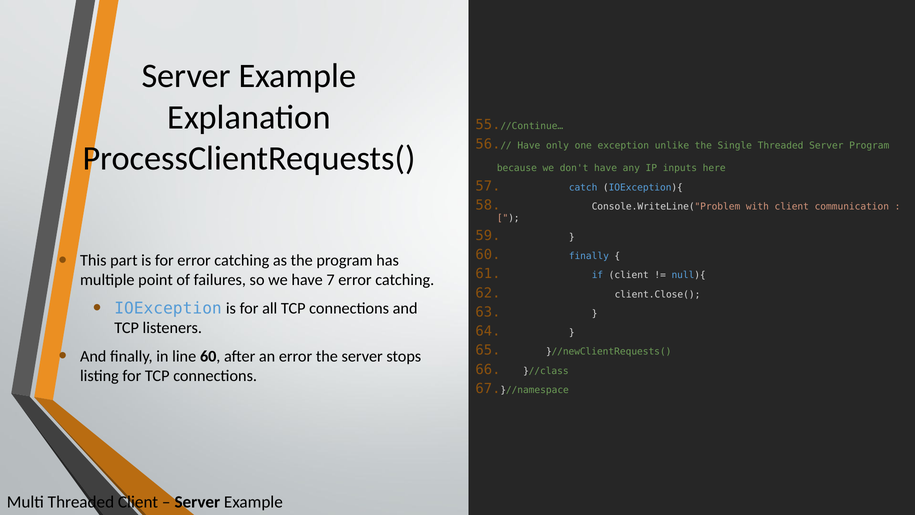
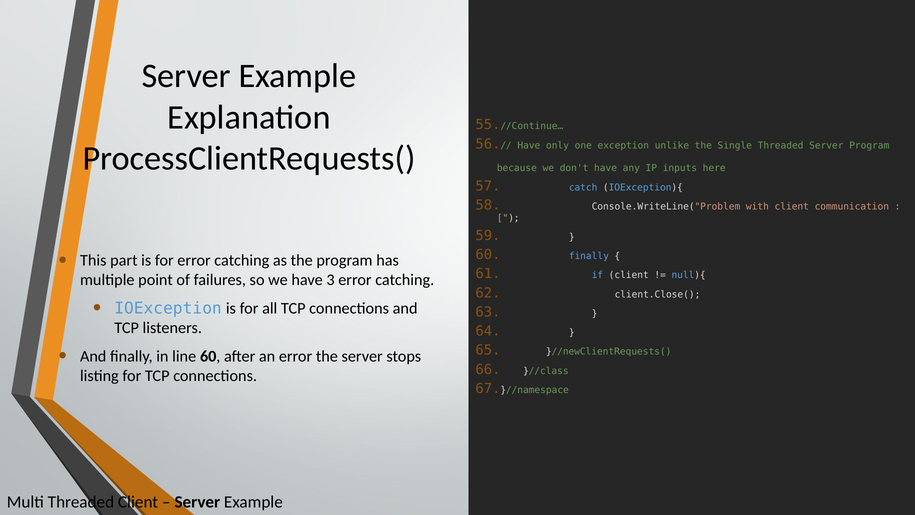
7: 7 -> 3 (331, 280)
